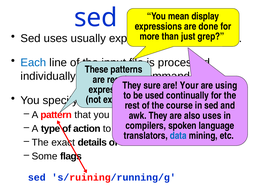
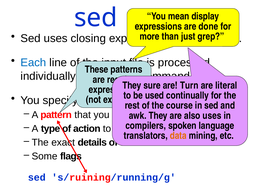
usually: usually -> closing (88, 38)
are Your: Your -> Turn (189, 86)
using: using -> literal (226, 86)
data colour: blue -> orange (178, 136)
